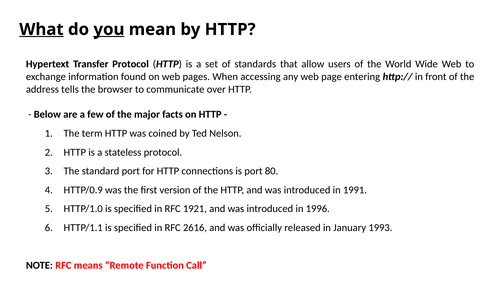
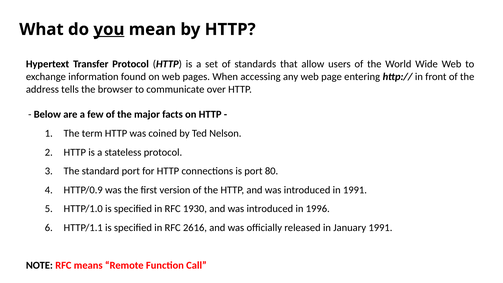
What underline: present -> none (41, 29)
1921: 1921 -> 1930 (195, 209)
January 1993: 1993 -> 1991 (380, 228)
